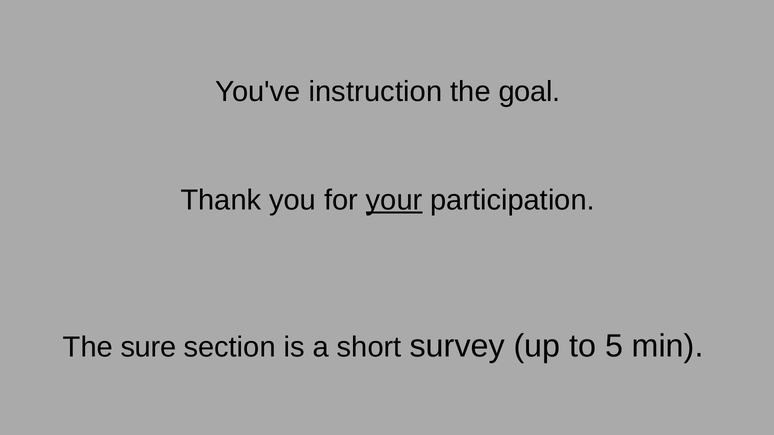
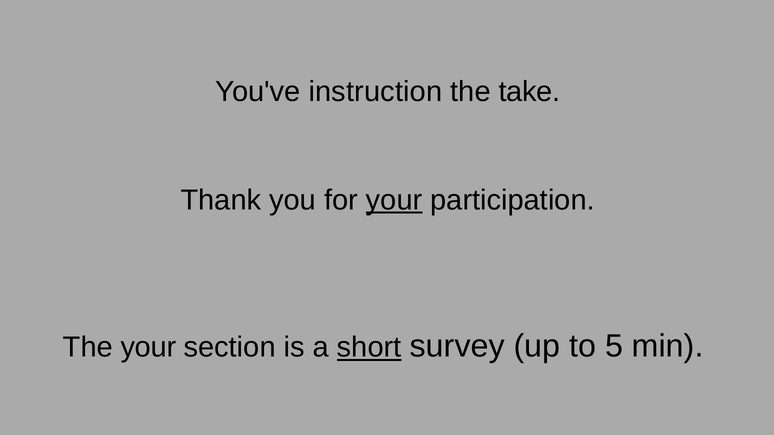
goal: goal -> take (530, 92)
The sure: sure -> your (149, 348)
short underline: none -> present (369, 348)
